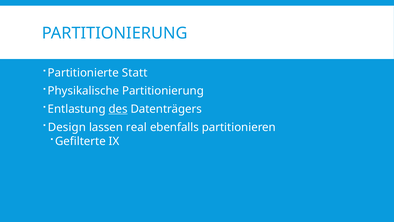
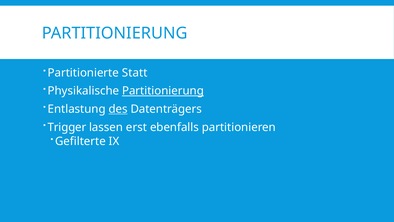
Partitionierung underline: none -> present (163, 91)
Design: Design -> Trigger (67, 127)
real: real -> erst (136, 127)
